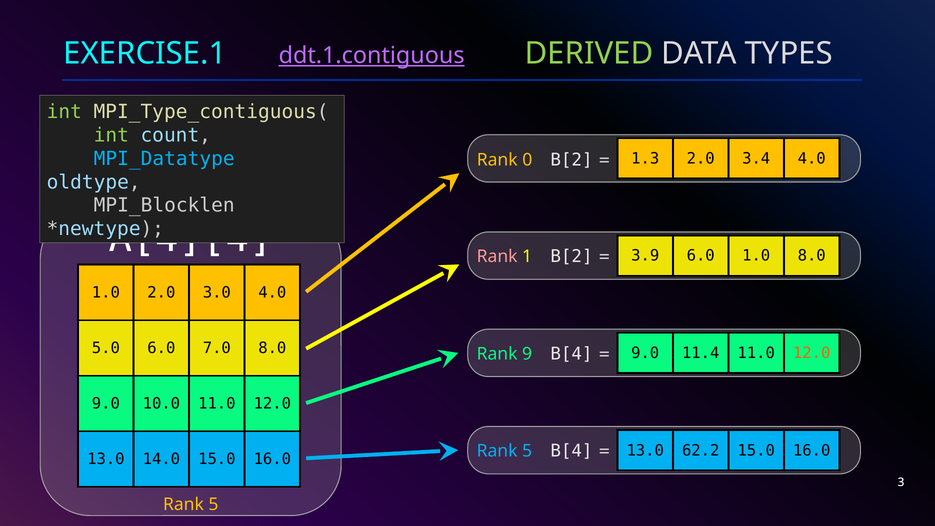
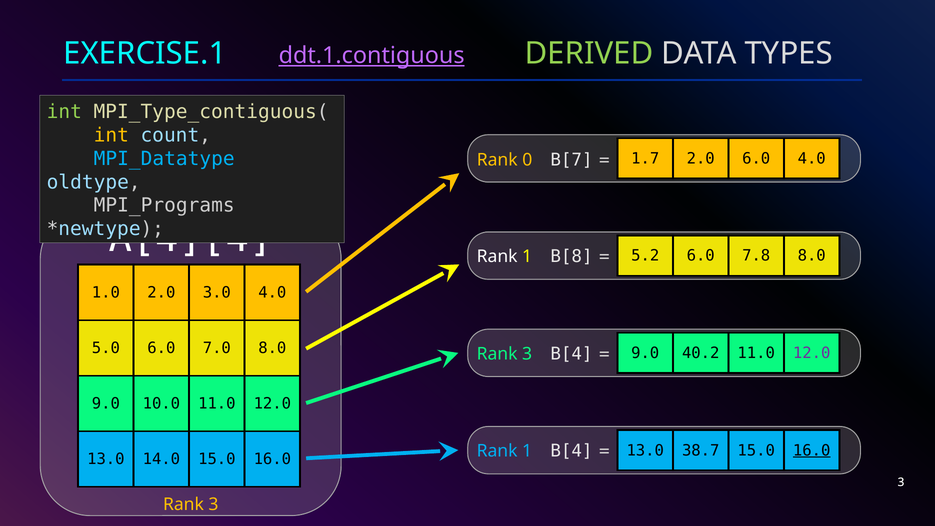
int colour: light green -> yellow (111, 135)
1.3: 1.3 -> 1.7 (645, 159)
2.0 3.4: 3.4 -> 6.0 (756, 159)
0 B[2: B[2 -> B[7 (571, 160)
MPI_Blocklen: MPI_Blocklen -> MPI_Programs (164, 205)
3.9: 3.9 -> 5.2 (645, 256)
6.0 1.0: 1.0 -> 7.8 (756, 256)
Rank colour: pink -> white (497, 257)
1 B[2: B[2 -> B[8 (571, 257)
11.4: 11.4 -> 40.2 (701, 353)
12.0 colour: orange -> purple (812, 353)
9: 9 -> 3 (527, 354)
62.2: 62.2 -> 38.7 (701, 450)
16.0 underline: none -> present (812, 450)
5: 5 -> 1 (527, 451)
5: 5 -> 3 (214, 505)
